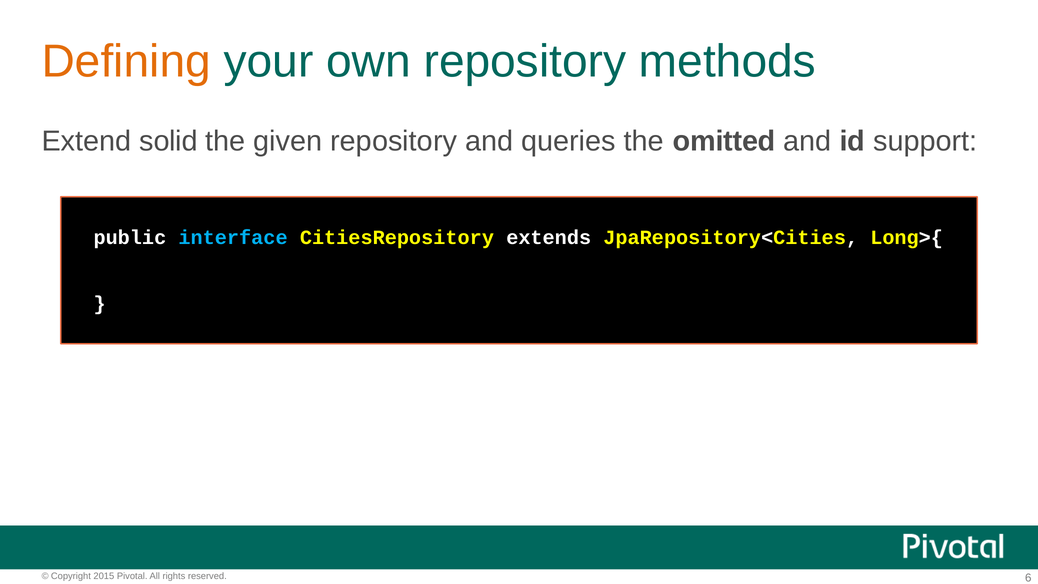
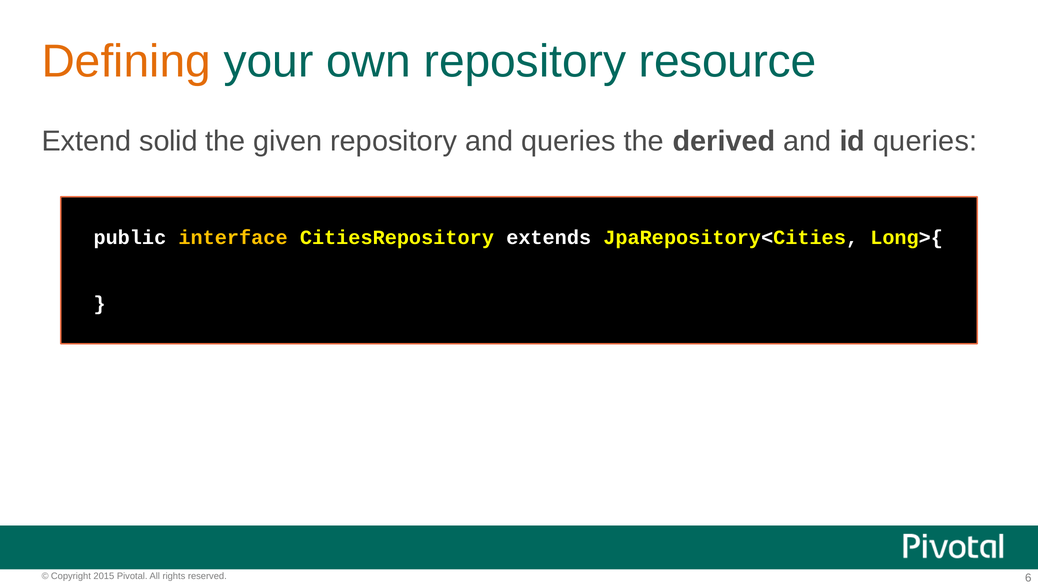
methods: methods -> resource (728, 62)
omitted: omitted -> derived (724, 141)
id support: support -> queries (925, 141)
interface colour: light blue -> yellow (233, 238)
